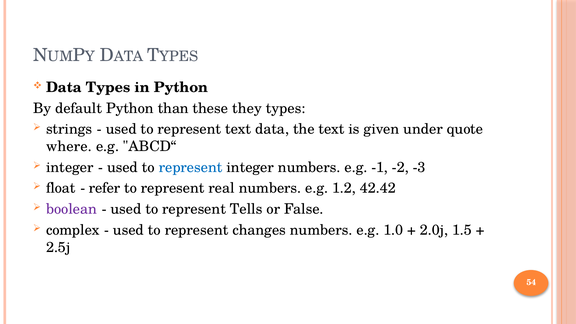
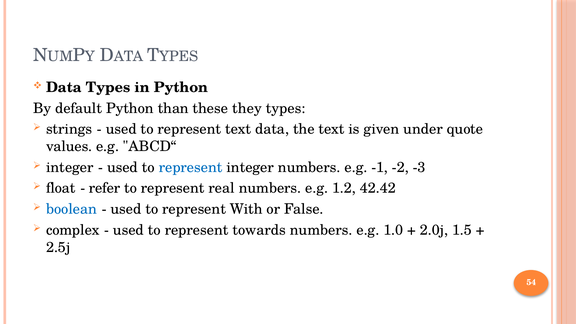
where: where -> values (69, 146)
boolean colour: purple -> blue (71, 209)
Tells: Tells -> With (246, 209)
changes: changes -> towards (259, 230)
